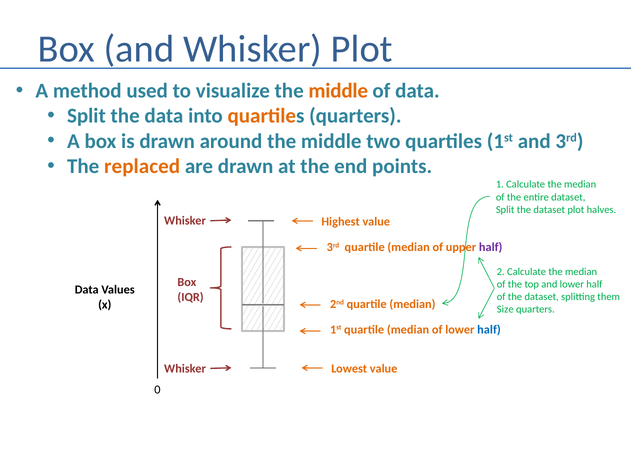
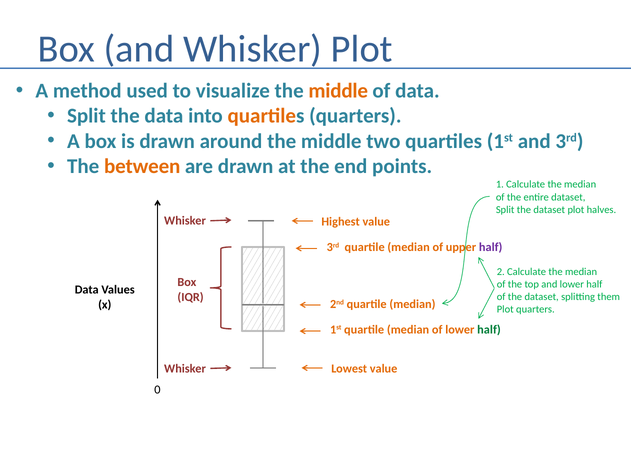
replaced: replaced -> between (142, 167)
Size: Size -> Plot (505, 310)
half colour: blue -> green (489, 330)
